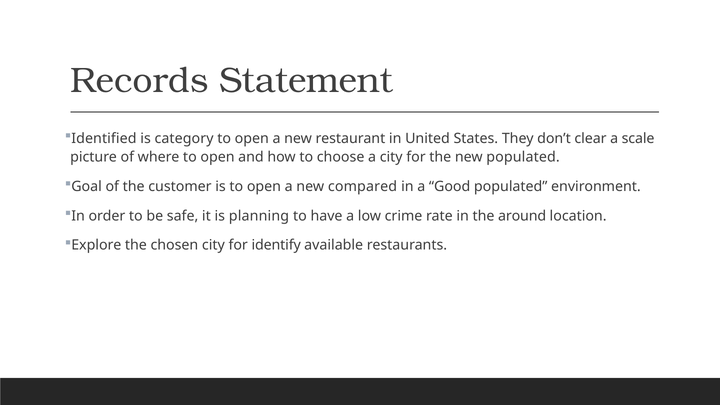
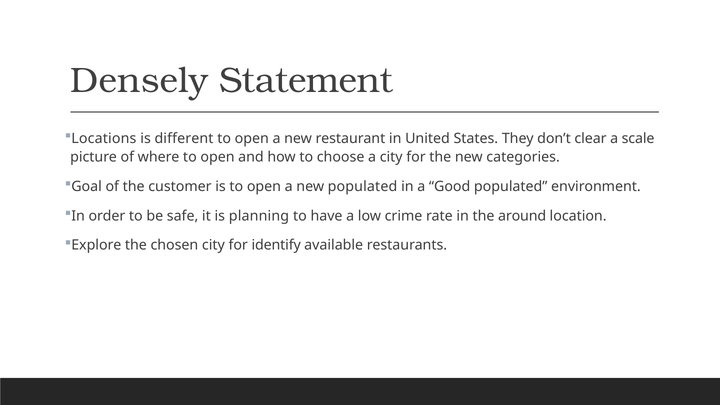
Records: Records -> Densely (139, 81)
Identified: Identified -> Locations (104, 138)
category: category -> different (184, 138)
new populated: populated -> categories (523, 157)
new compared: compared -> populated (363, 187)
